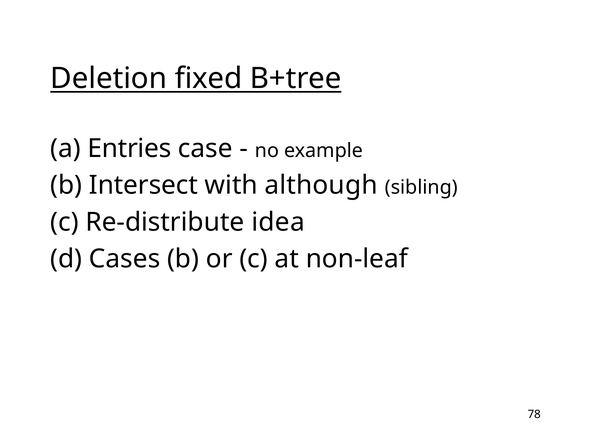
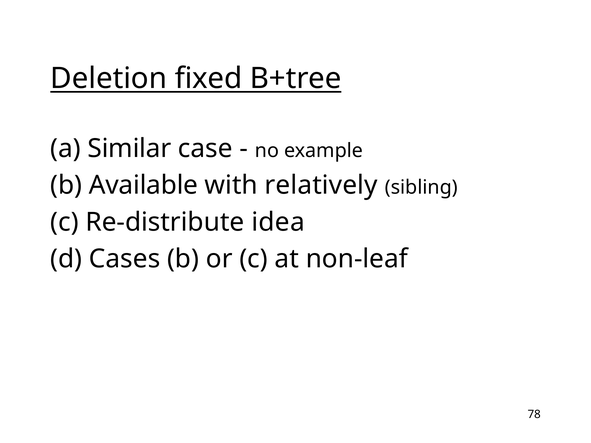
Entries: Entries -> Similar (129, 149)
Intersect: Intersect -> Available (143, 185)
although: although -> relatively (321, 185)
